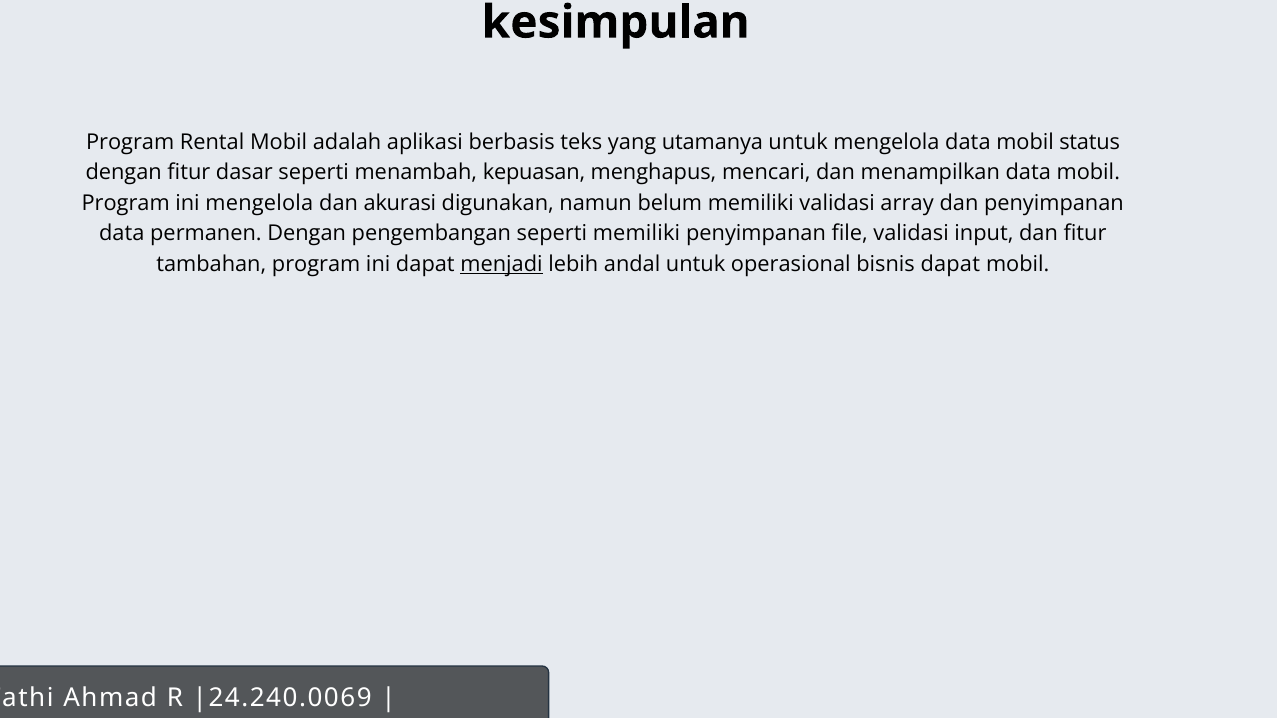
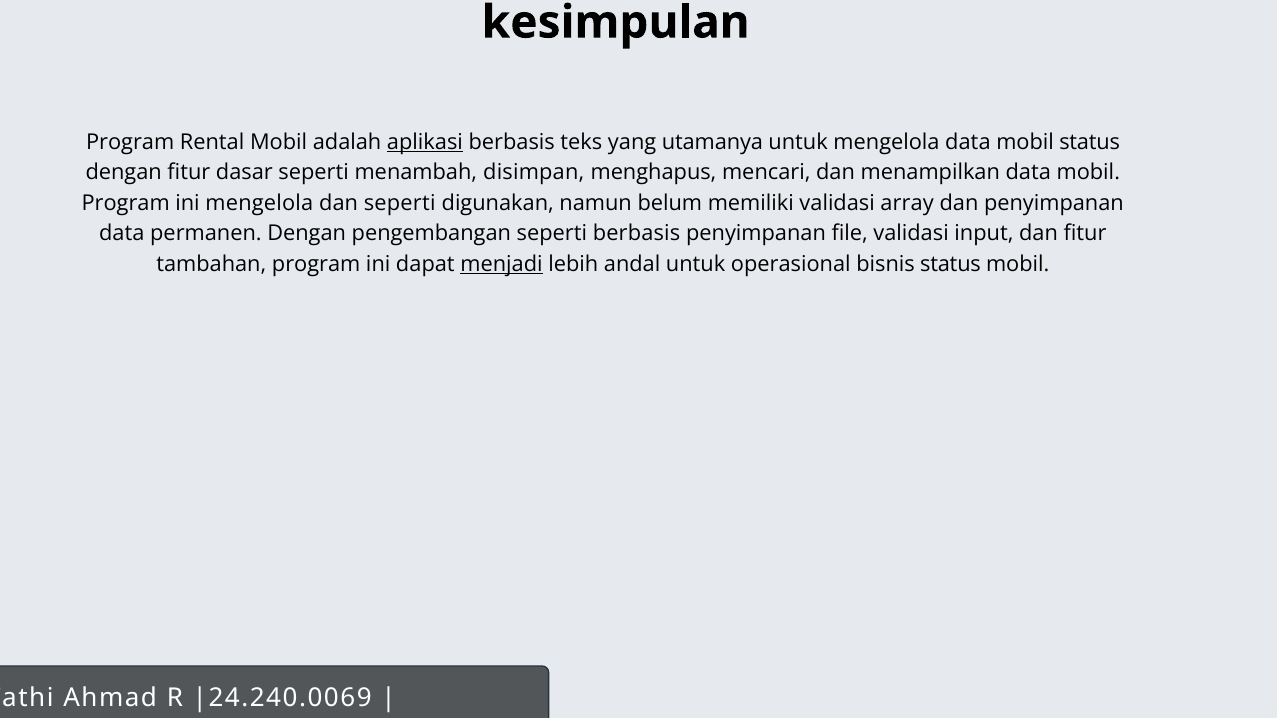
aplikasi underline: none -> present (425, 142)
kepuasan: kepuasan -> disimpan (534, 173)
dan akurasi: akurasi -> seperti (400, 203)
seperti memiliki: memiliki -> berbasis (636, 234)
bisnis dapat: dapat -> status (950, 264)
